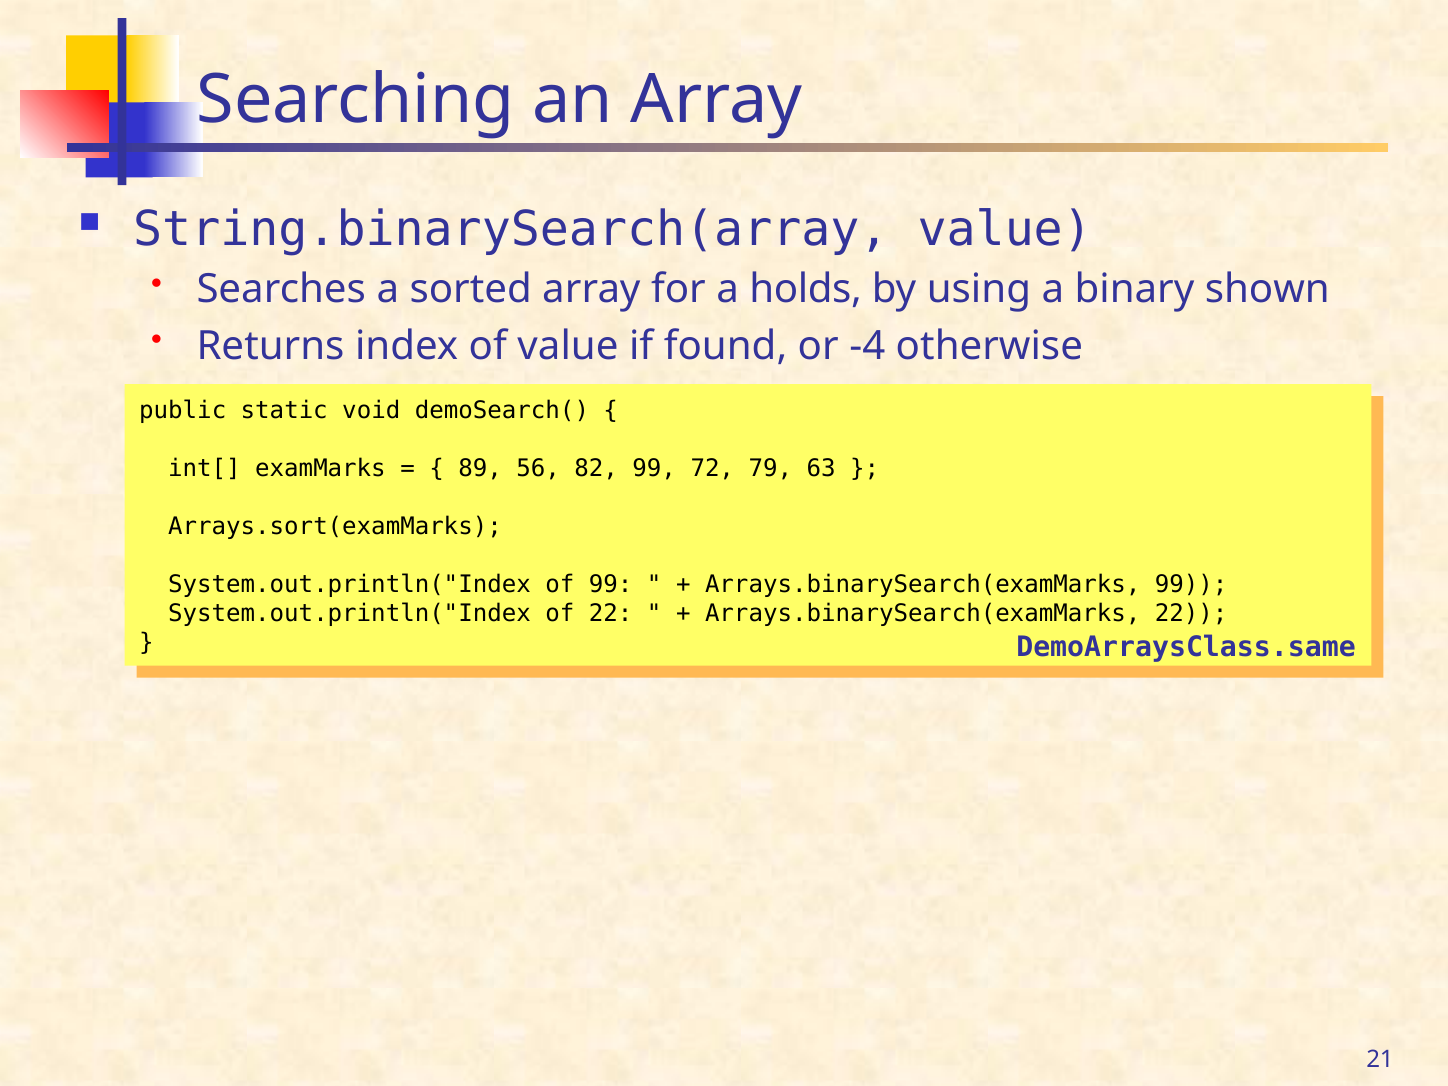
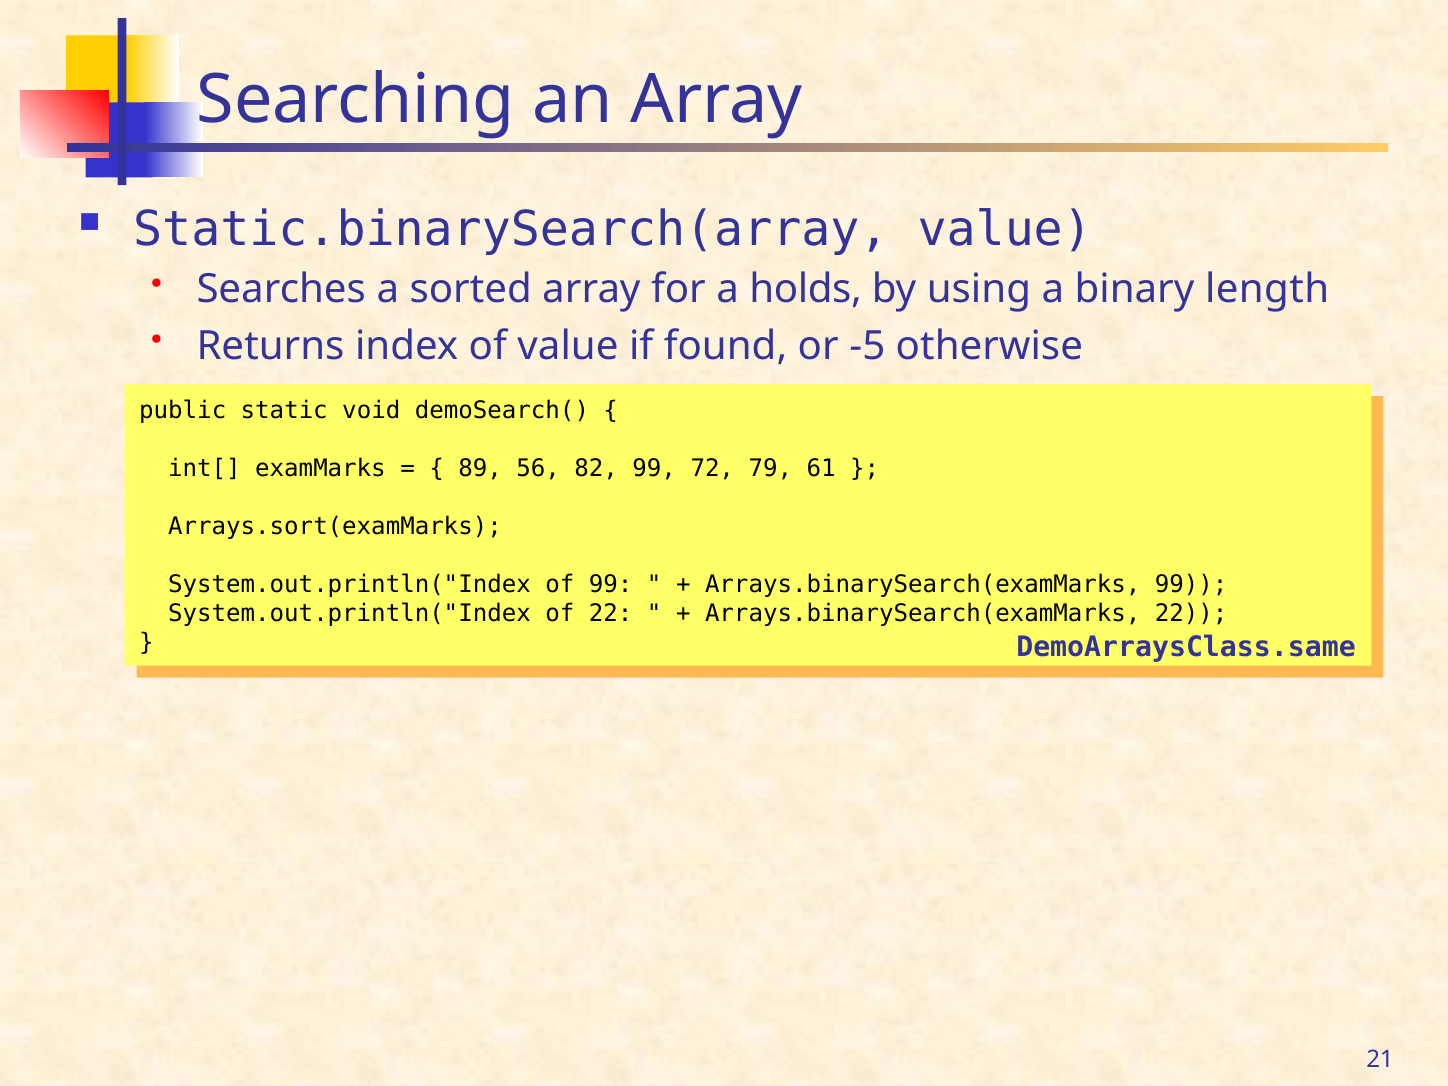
String.binarySearch(array: String.binarySearch(array -> Static.binarySearch(array (511, 229)
shown: shown -> length (1267, 290)
-4: -4 -> -5 (867, 346)
63: 63 -> 61 (821, 469)
